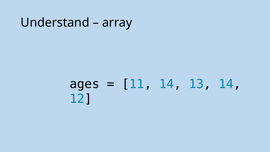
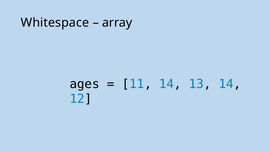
Understand: Understand -> Whitespace (55, 23)
